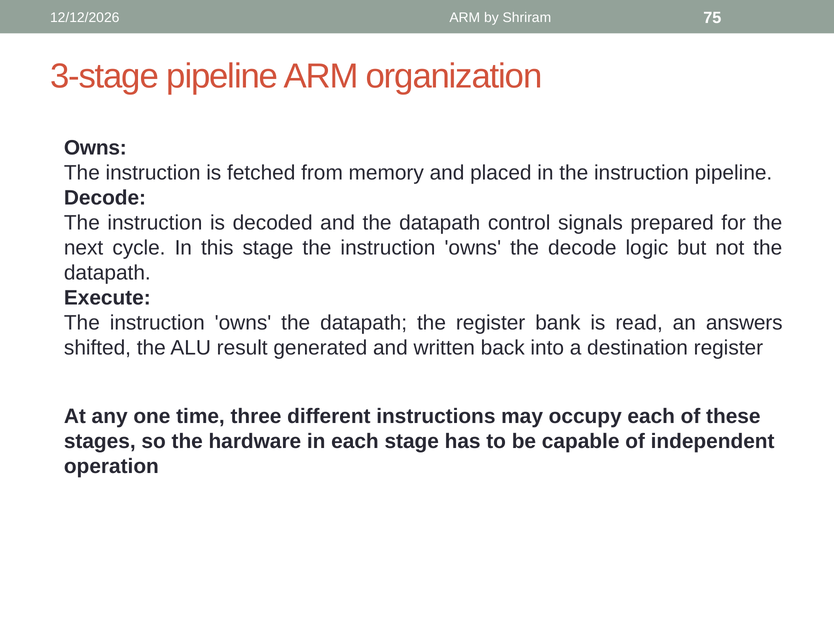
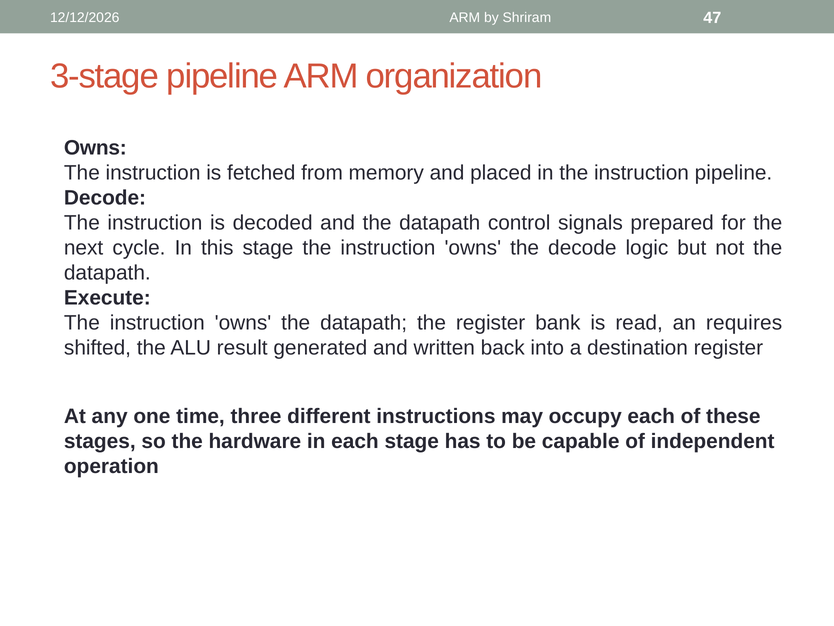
75: 75 -> 47 (712, 18)
answers: answers -> requires (744, 323)
